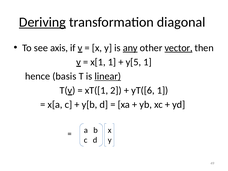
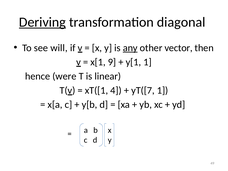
axis: axis -> will (59, 48)
vector underline: present -> none (179, 48)
x[1 1: 1 -> 9 (112, 62)
y[5: y[5 -> y[1 (133, 62)
basis: basis -> were (64, 76)
linear underline: present -> none (108, 76)
2: 2 -> 4 (116, 90)
yT([6: yT([6 -> yT([7 (143, 90)
